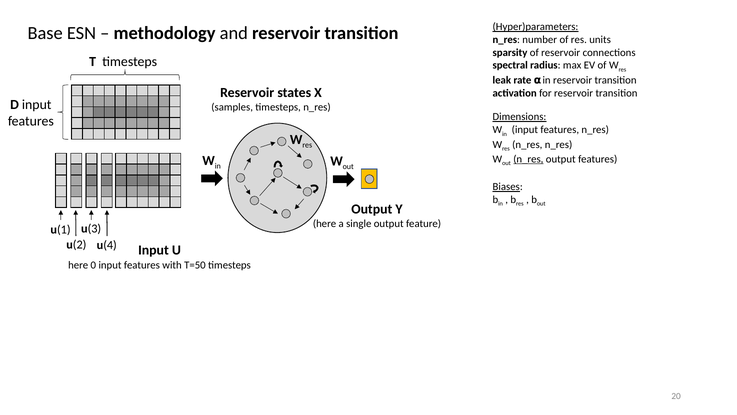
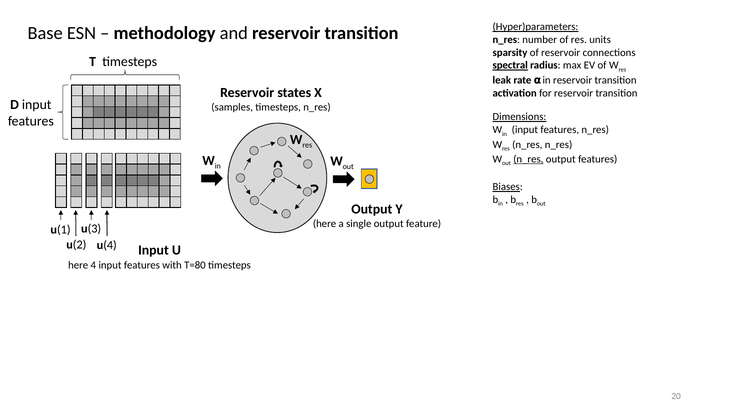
spectral underline: none -> present (510, 65)
0: 0 -> 4 (93, 265)
T=50: T=50 -> T=80 (195, 265)
